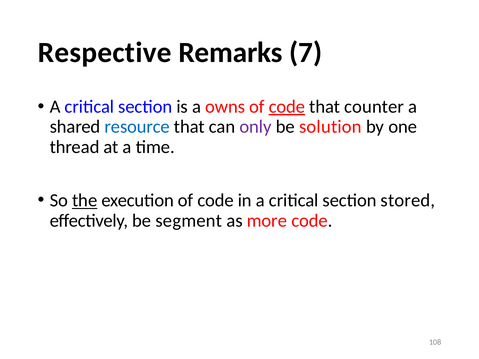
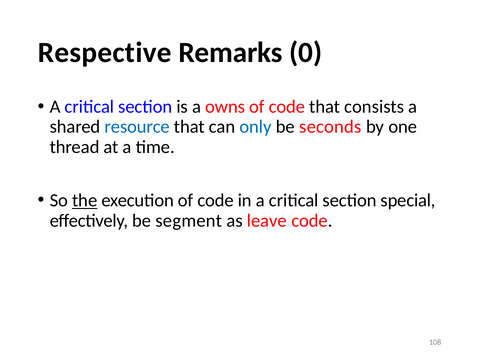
7: 7 -> 0 (306, 53)
code underline: present -> none (287, 107)
counter: counter -> consists (374, 107)
only colour: purple -> blue (256, 127)
solution: solution -> seconds (330, 127)
stored: stored -> special (408, 201)
more: more -> leave (267, 221)
